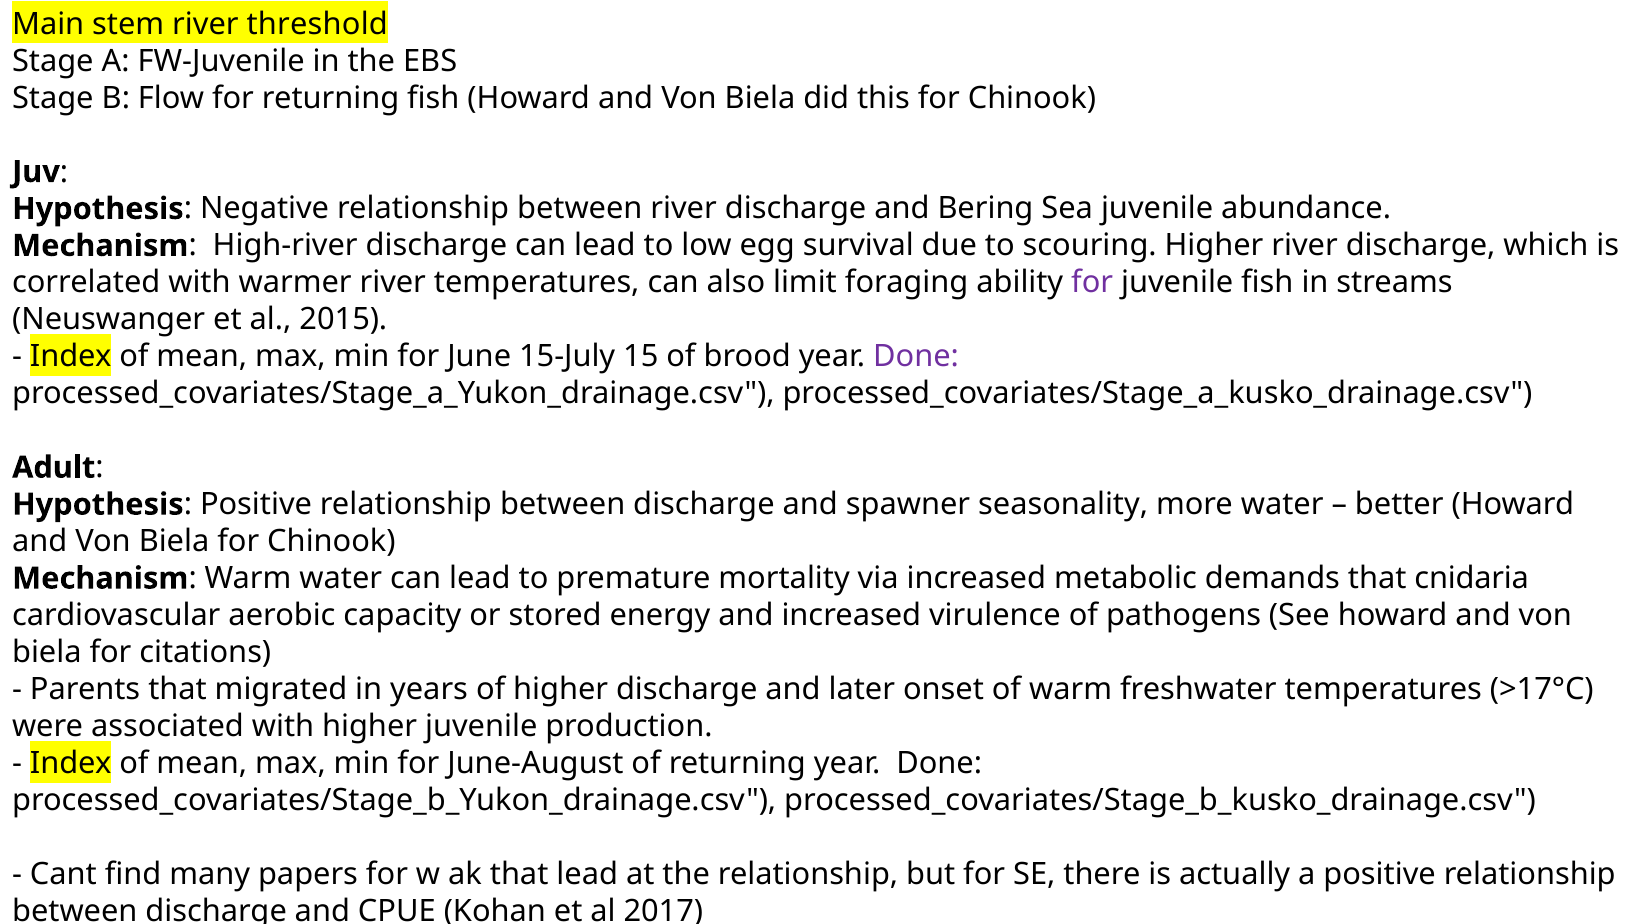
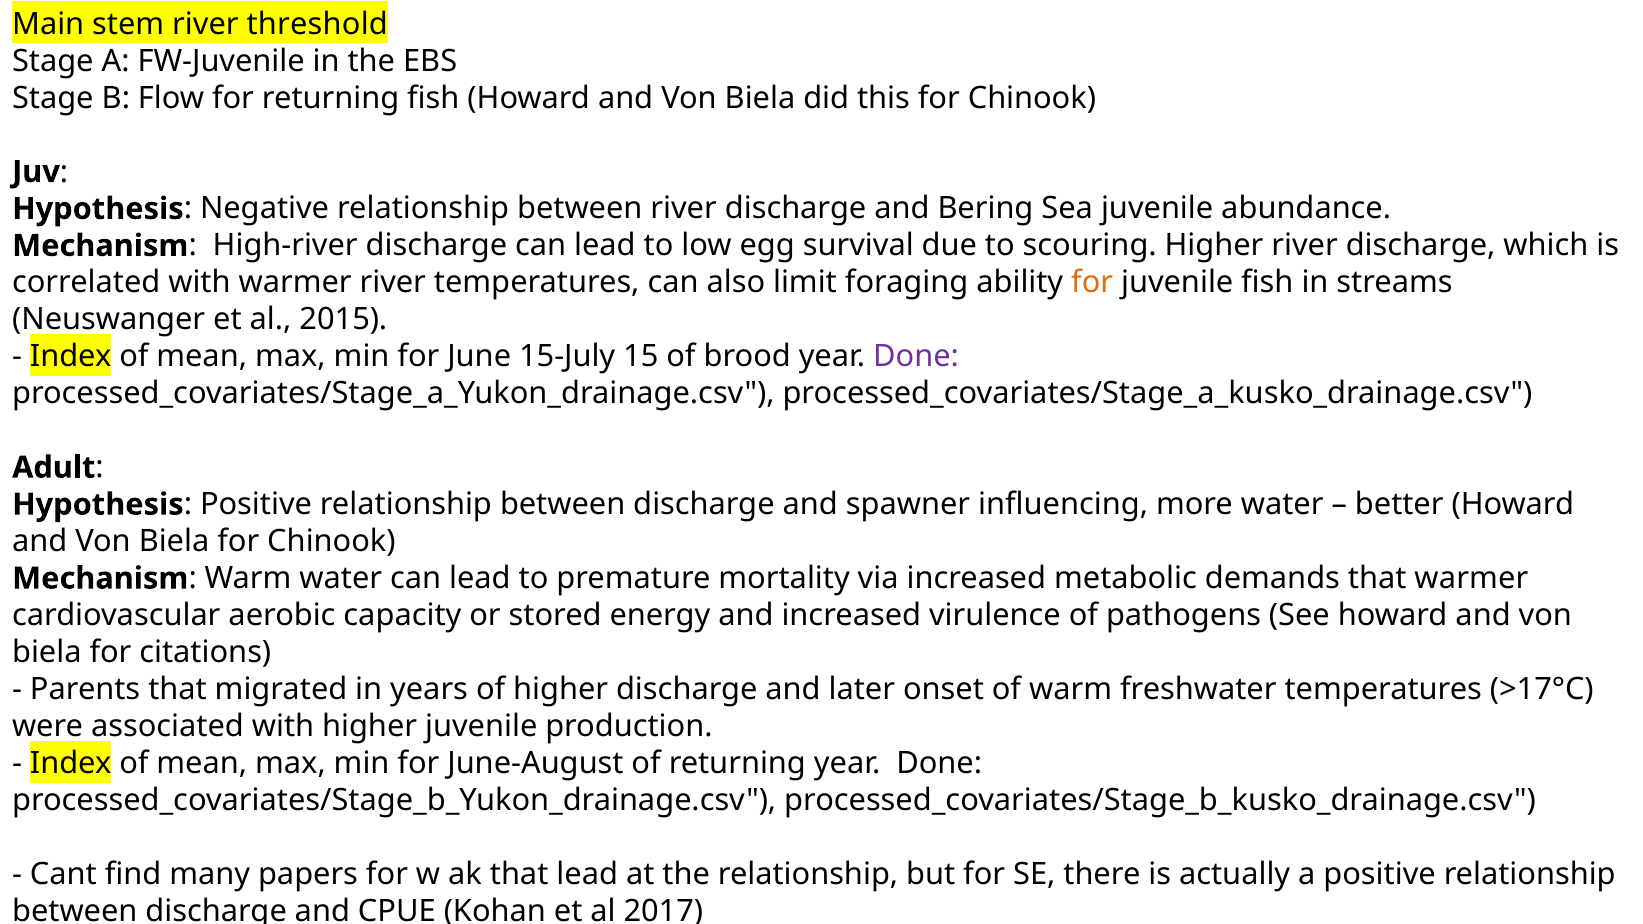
for colour: purple -> orange (1092, 283)
seasonality: seasonality -> influencing (1063, 505)
that cnidaria: cnidaria -> warmer (1471, 579)
